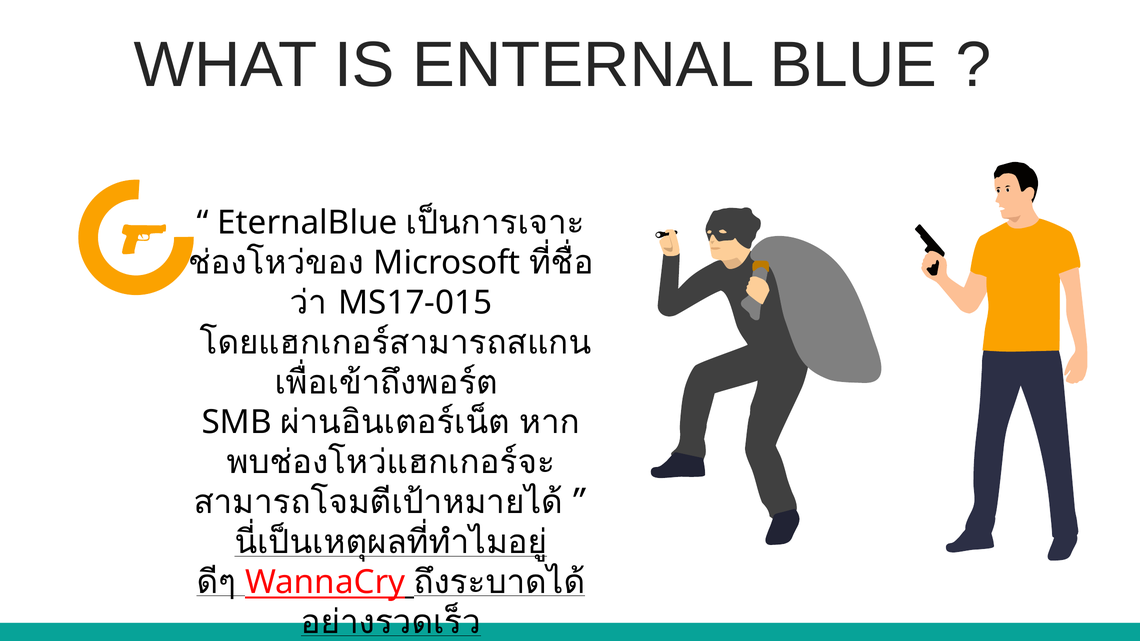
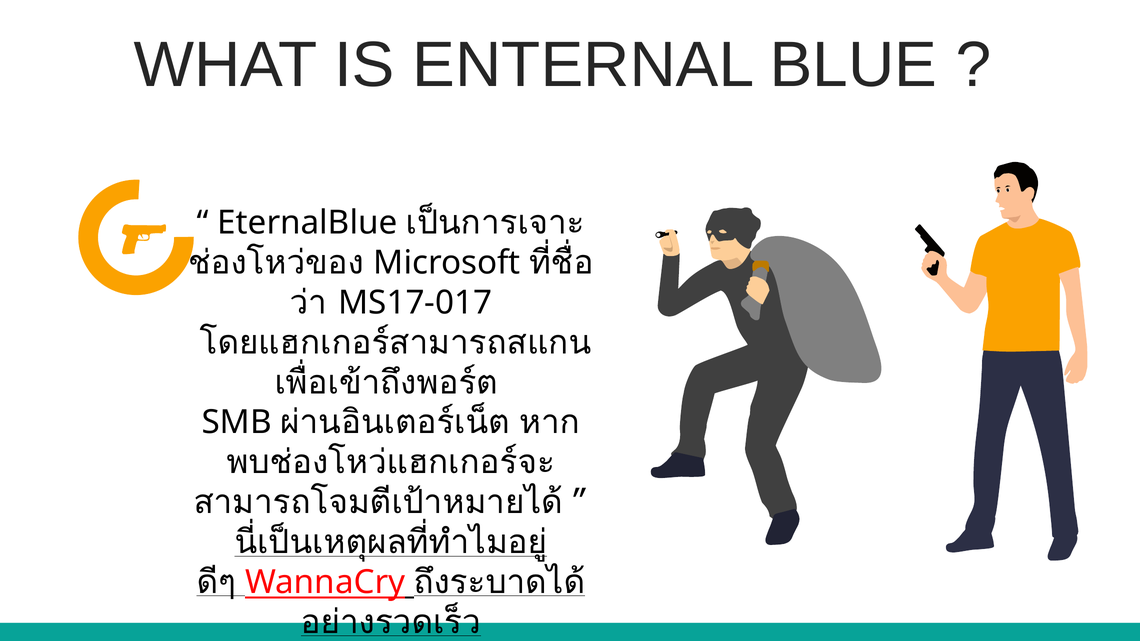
MS17-015: MS17-015 -> MS17-017 (415, 303)
